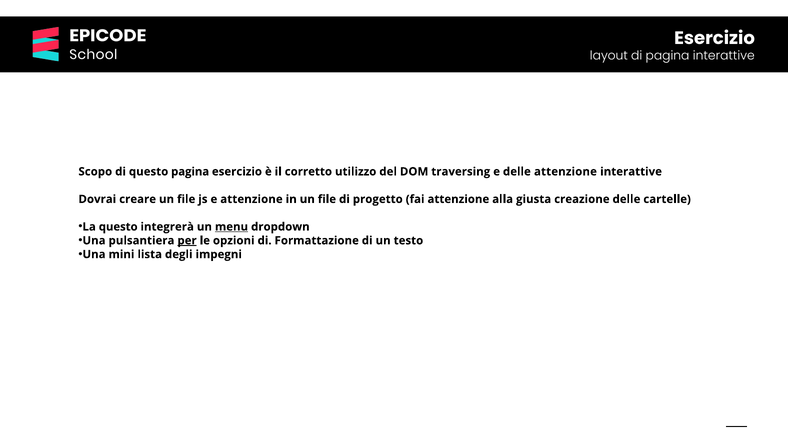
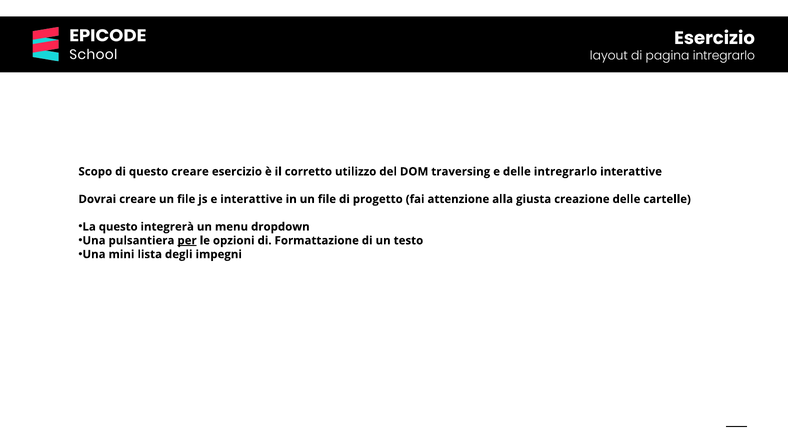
pagina interattive: interattive -> intregrarlo (724, 56)
questo pagina: pagina -> creare (190, 172)
delle attenzione: attenzione -> intregrarlo (565, 172)
e attenzione: attenzione -> interattive (251, 199)
menu underline: present -> none (232, 227)
